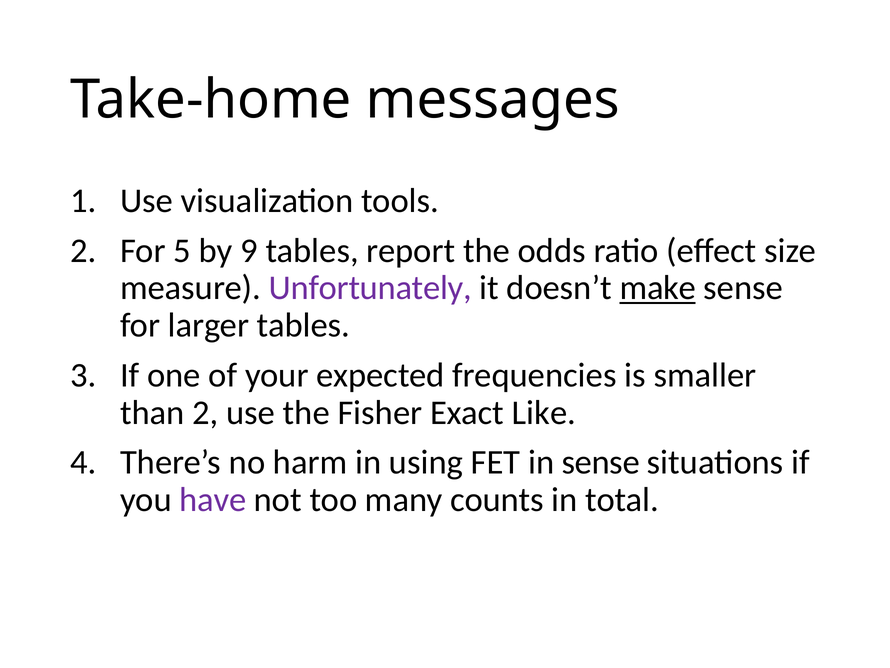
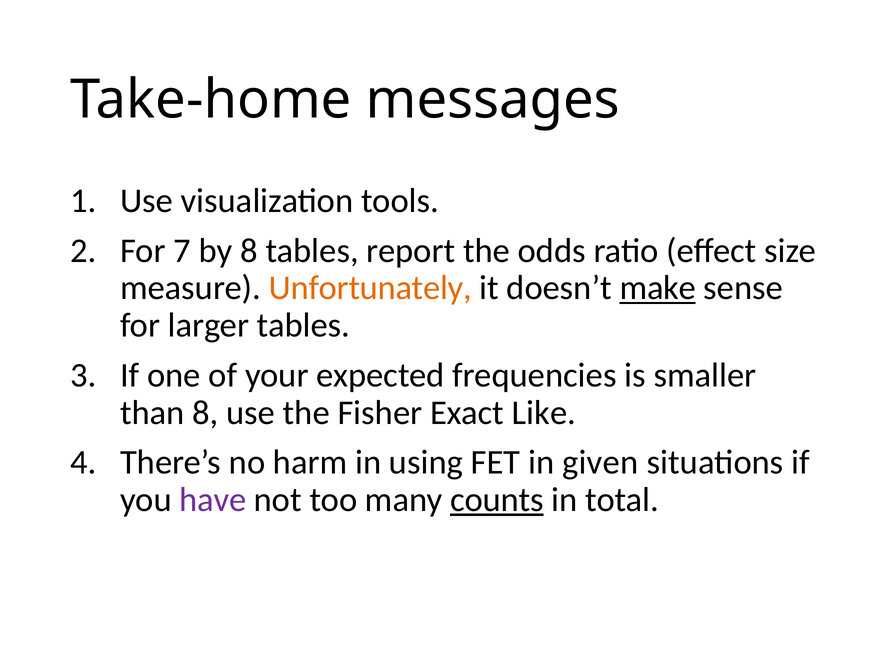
5: 5 -> 7 (182, 250)
by 9: 9 -> 8 (249, 250)
Unfortunately colour: purple -> orange (370, 288)
than 2: 2 -> 8 (205, 412)
in sense: sense -> given (600, 462)
counts underline: none -> present (497, 499)
